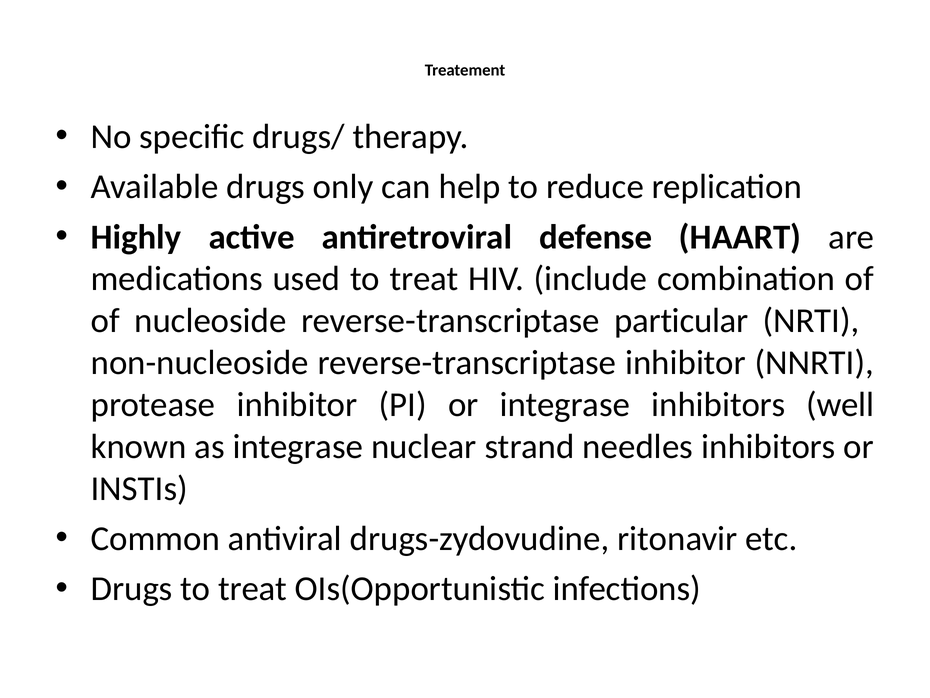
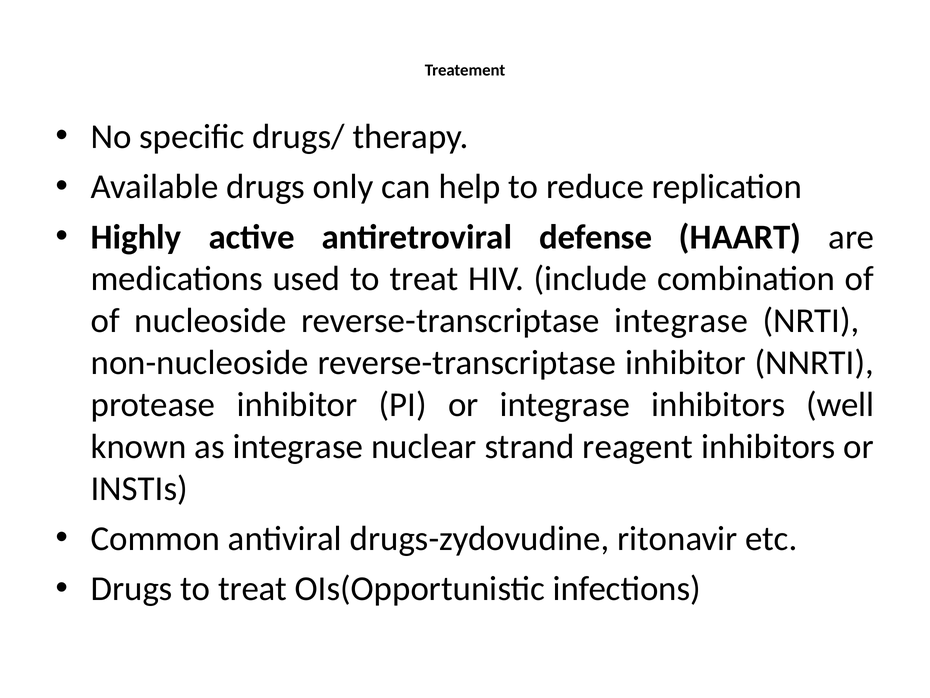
reverse-transcriptase particular: particular -> integrase (681, 321)
needles: needles -> reagent (638, 446)
